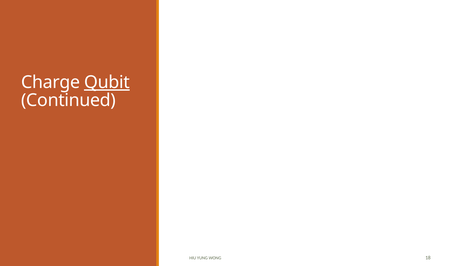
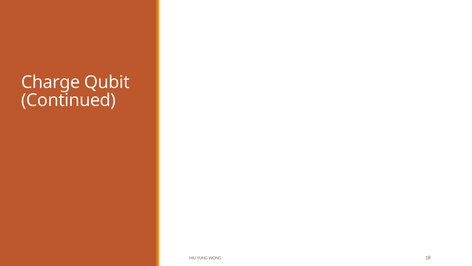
Qubit underline: present -> none (107, 82)
